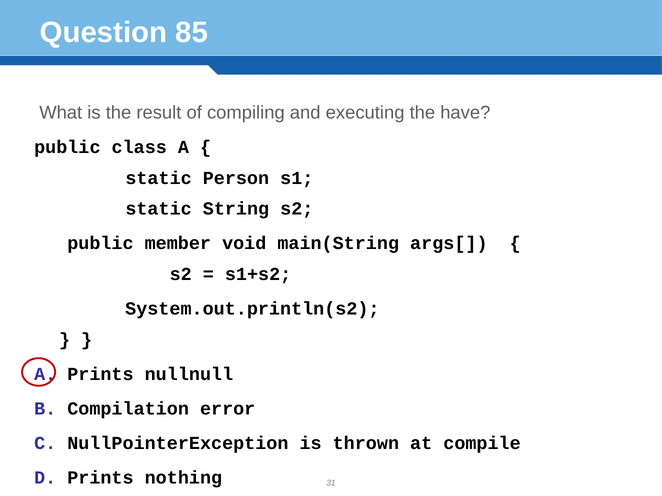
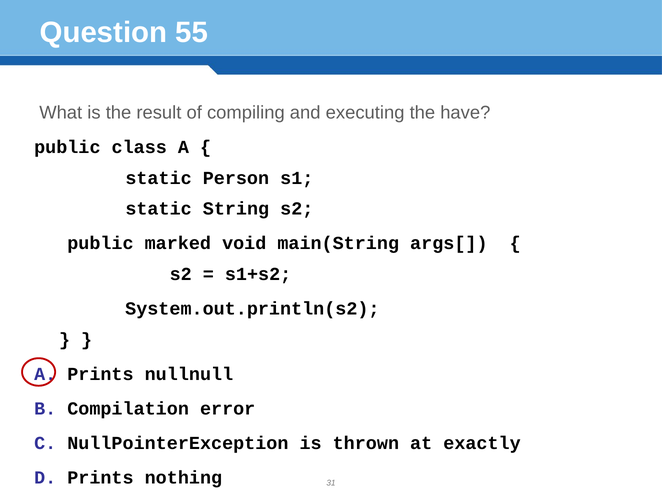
85: 85 -> 55 (192, 32)
member: member -> marked (178, 244)
compile: compile -> exactly (482, 444)
